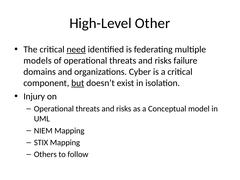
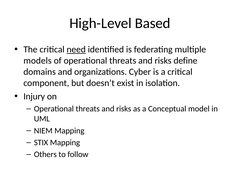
Other: Other -> Based (153, 23)
failure: failure -> define (185, 61)
but underline: present -> none (78, 83)
